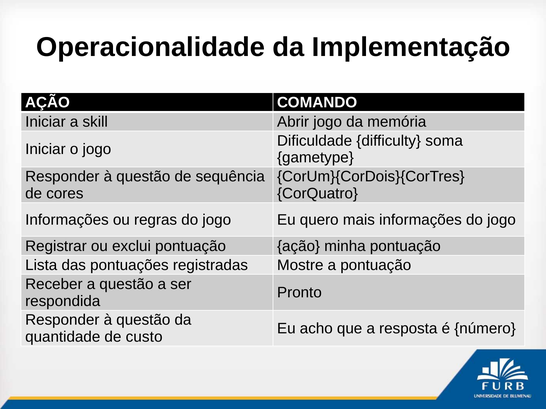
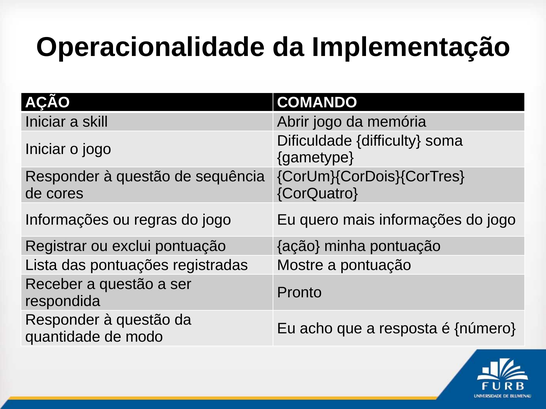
custo: custo -> modo (144, 337)
